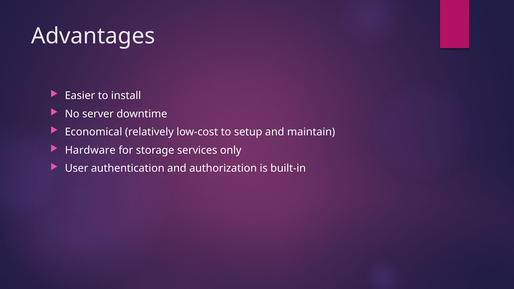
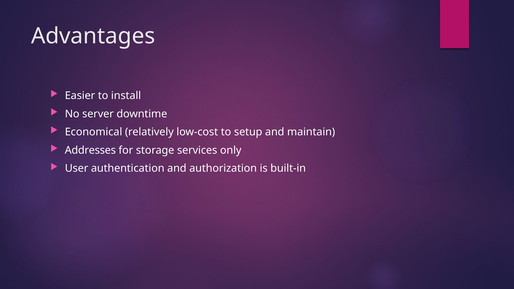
Hardware: Hardware -> Addresses (90, 150)
